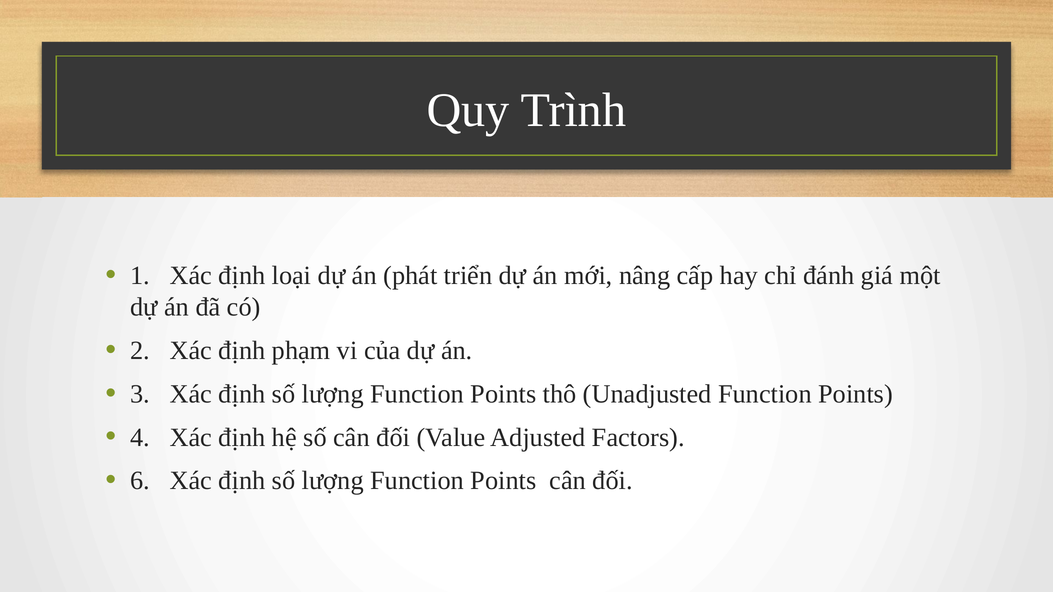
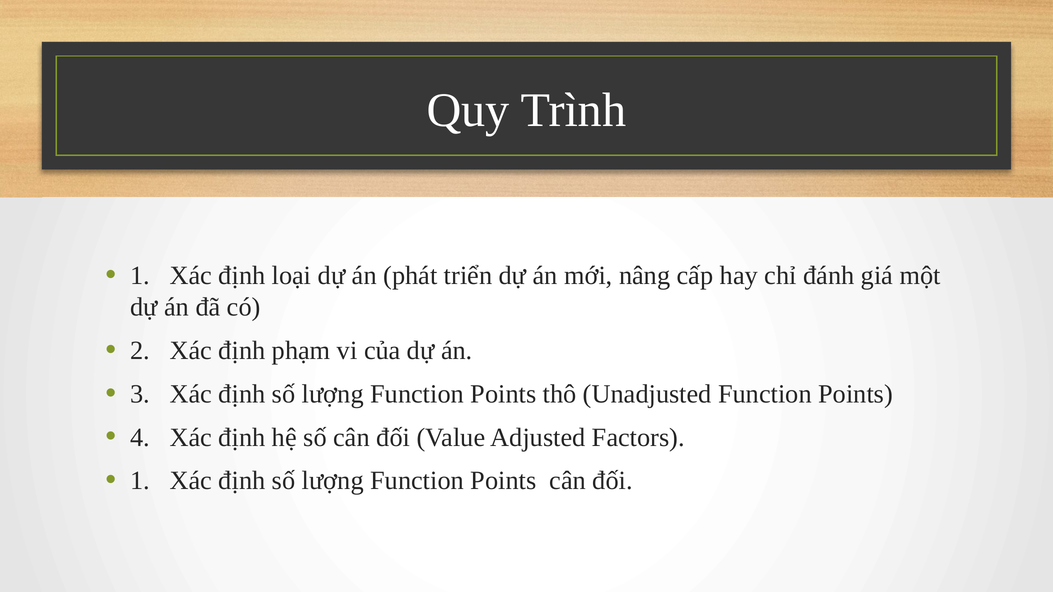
6: 6 -> 1 (140, 481)
